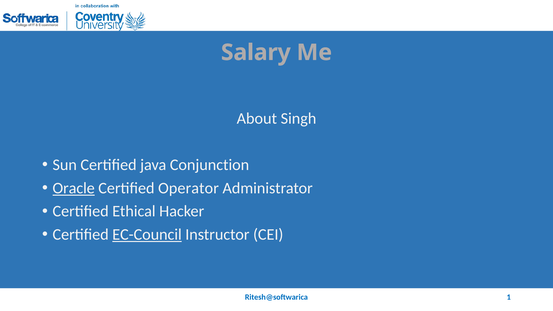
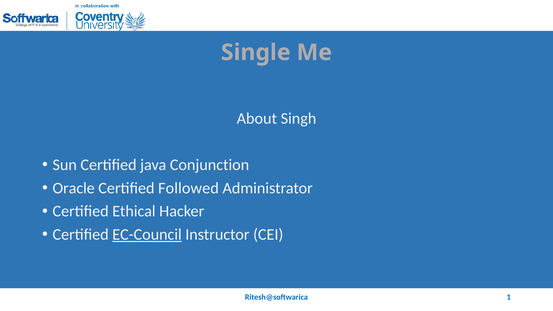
Salary: Salary -> Single (256, 52)
Oracle underline: present -> none (74, 188)
Operator: Operator -> Followed (188, 188)
